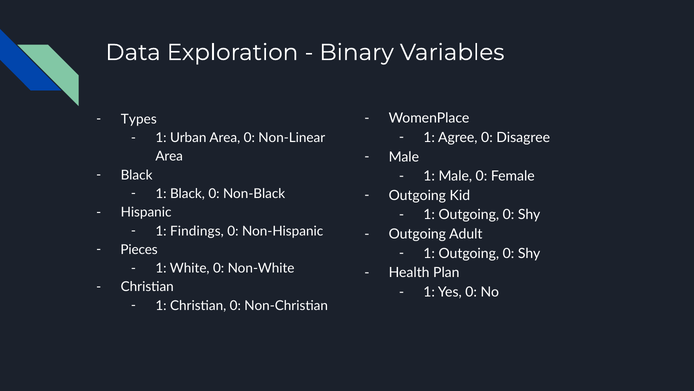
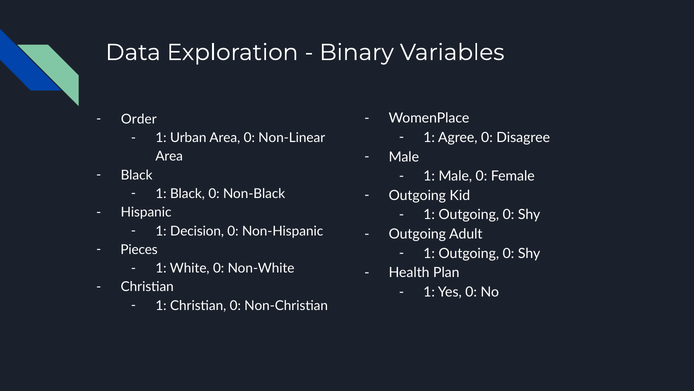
Types: Types -> Order (139, 119)
Findings: Findings -> Decision (197, 231)
